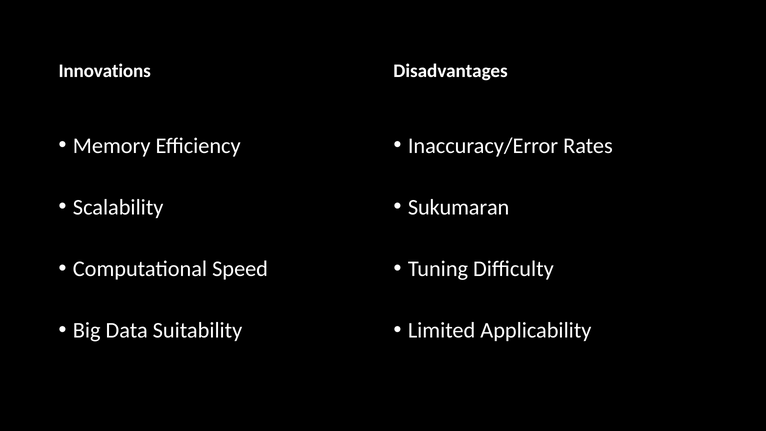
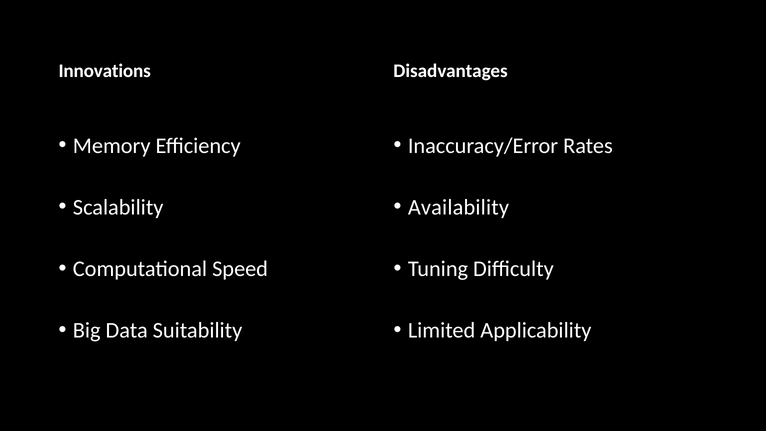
Sukumaran: Sukumaran -> Availability (458, 207)
